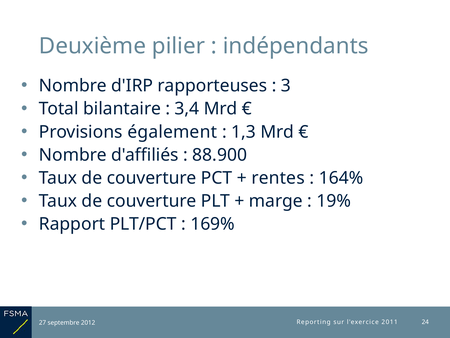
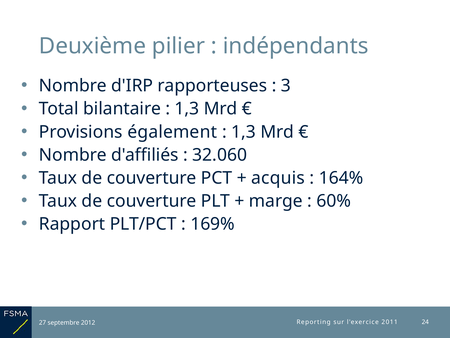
3,4: 3,4 -> 1,3 (187, 109)
88.900: 88.900 -> 32.060 (220, 155)
rentes: rentes -> acquis (278, 178)
19%: 19% -> 60% (334, 201)
